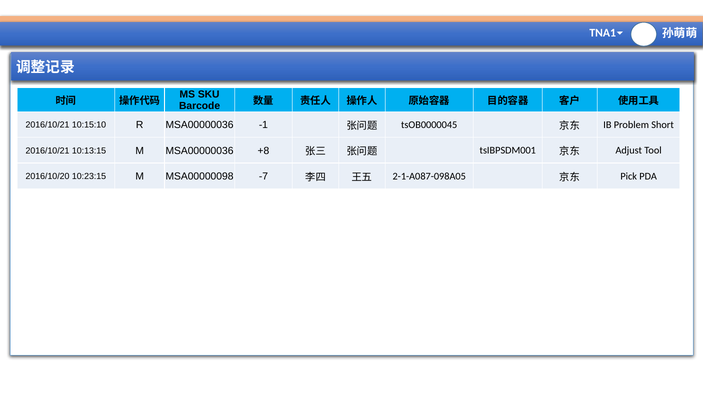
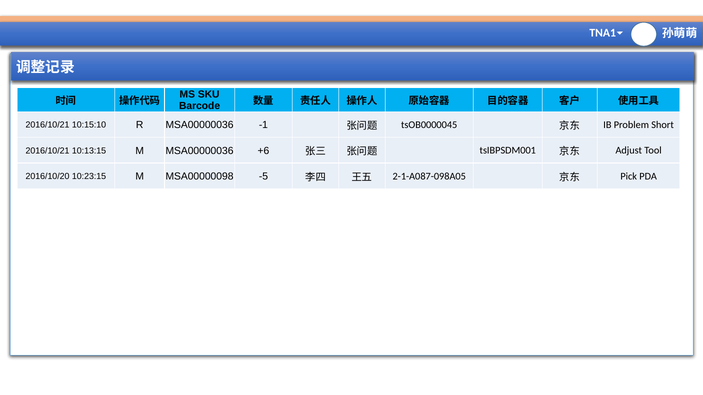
+8: +8 -> +6 (263, 151)
-7: -7 -> -5 (263, 177)
